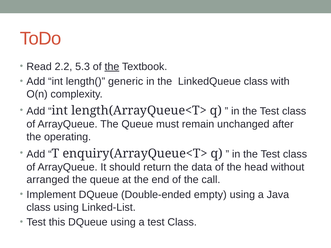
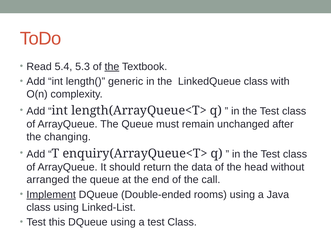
2.2: 2.2 -> 5.4 (63, 67)
operating: operating -> changing (68, 137)
Implement underline: none -> present (51, 195)
empty: empty -> rooms (210, 195)
